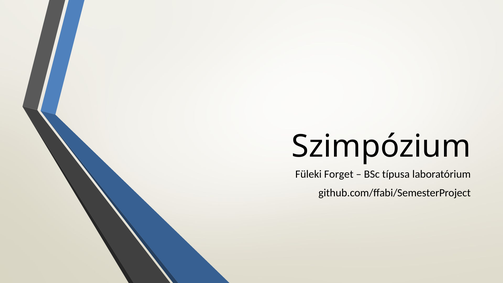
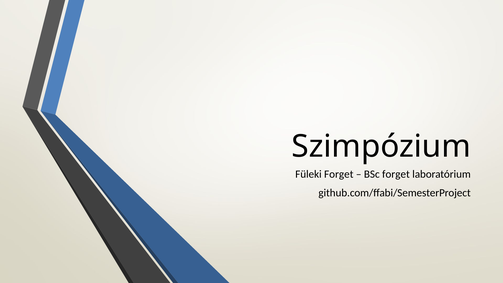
BSc típusa: típusa -> forget (396, 174)
